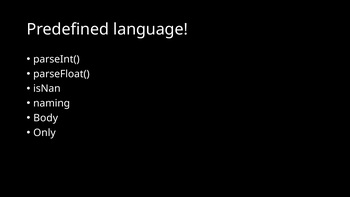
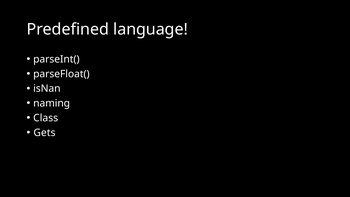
Body: Body -> Class (46, 118)
Only: Only -> Gets (44, 133)
